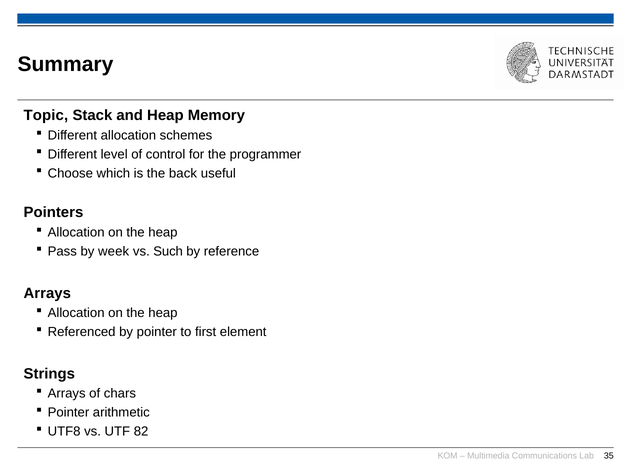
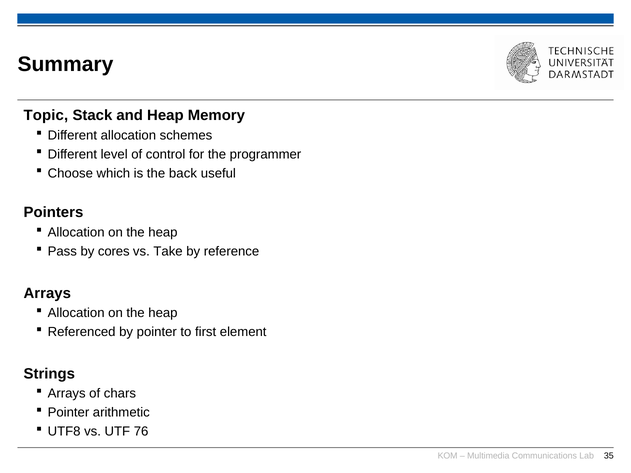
week: week -> cores (114, 251)
Such: Such -> Take (168, 251)
82: 82 -> 76 (141, 432)
